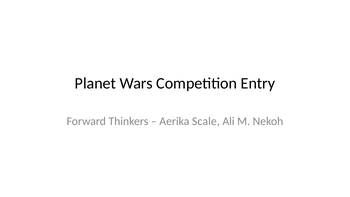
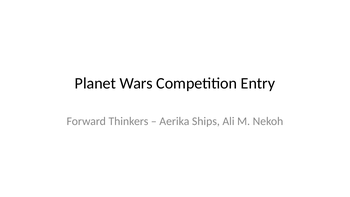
Scale: Scale -> Ships (206, 121)
